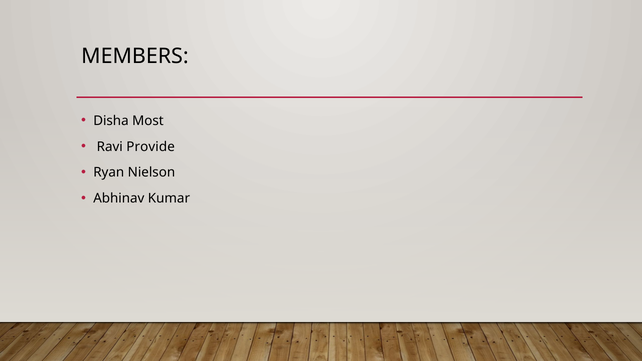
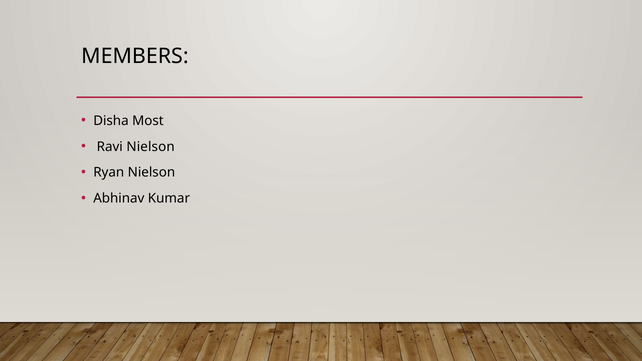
Ravi Provide: Provide -> Nielson (151, 147)
